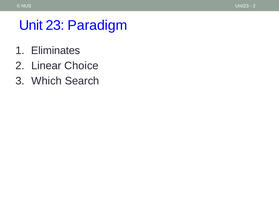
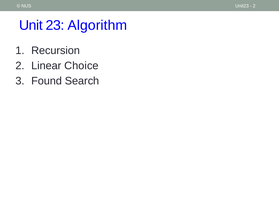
Paradigm: Paradigm -> Algorithm (97, 25)
Eliminates: Eliminates -> Recursion (56, 51)
Which: Which -> Found (47, 81)
